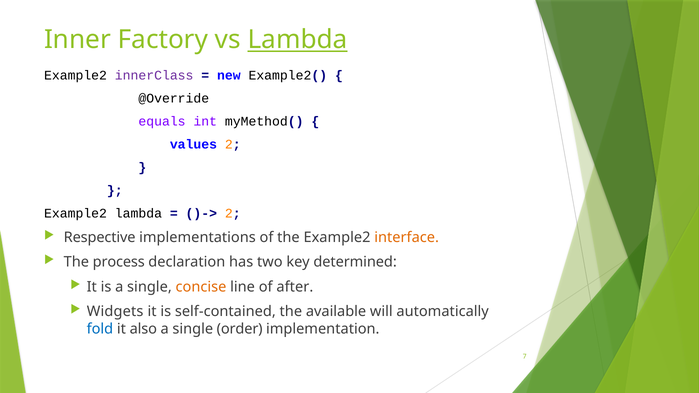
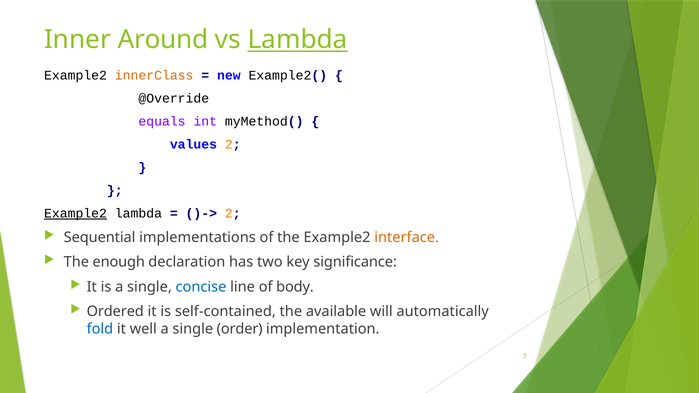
Factory: Factory -> Around (163, 40)
innerClass colour: purple -> orange (154, 75)
Example2 underline: none -> present (76, 213)
Respective: Respective -> Sequential (100, 237)
process: process -> enough (119, 262)
determined: determined -> significance (355, 262)
concise colour: orange -> blue (201, 287)
after: after -> body (295, 287)
Widgets: Widgets -> Ordered (115, 312)
also: also -> well (143, 329)
